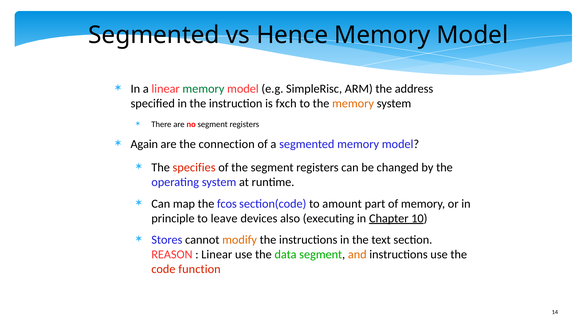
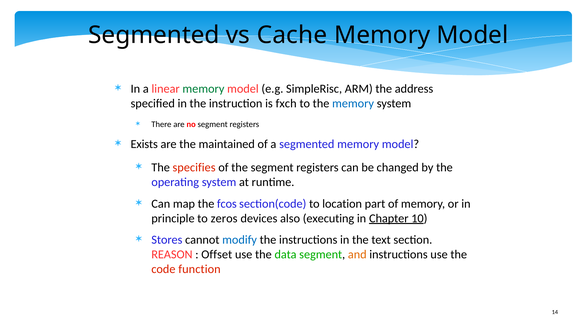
Hence: Hence -> Cache (292, 35)
memory colour: orange -> blue (353, 103)
Again: Again -> Exists (144, 144)
connection: connection -> maintained (227, 144)
amount: amount -> location (342, 203)
leave: leave -> zeros (224, 218)
modify colour: orange -> blue (240, 240)
Linear: Linear -> Offset (217, 254)
